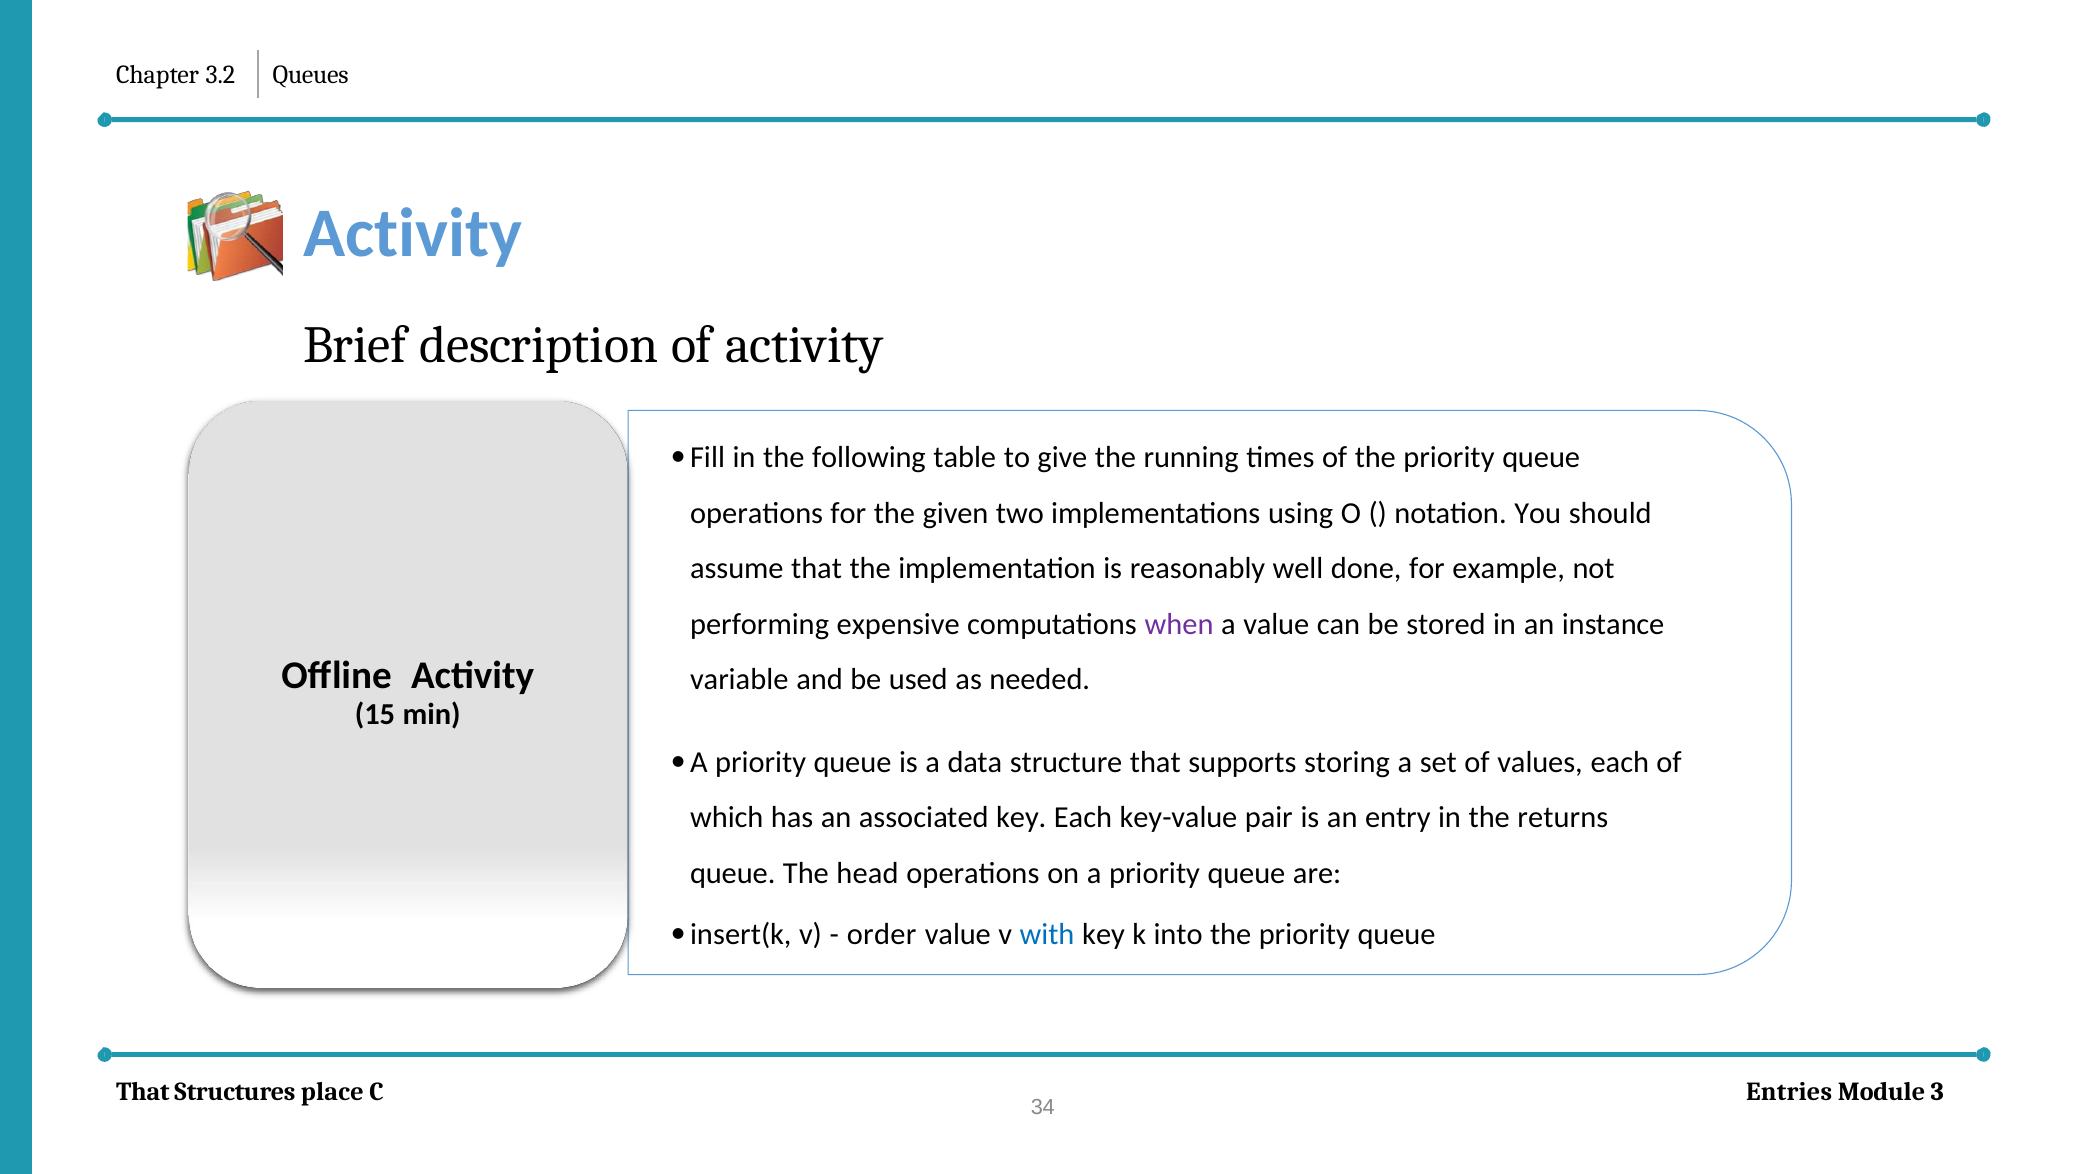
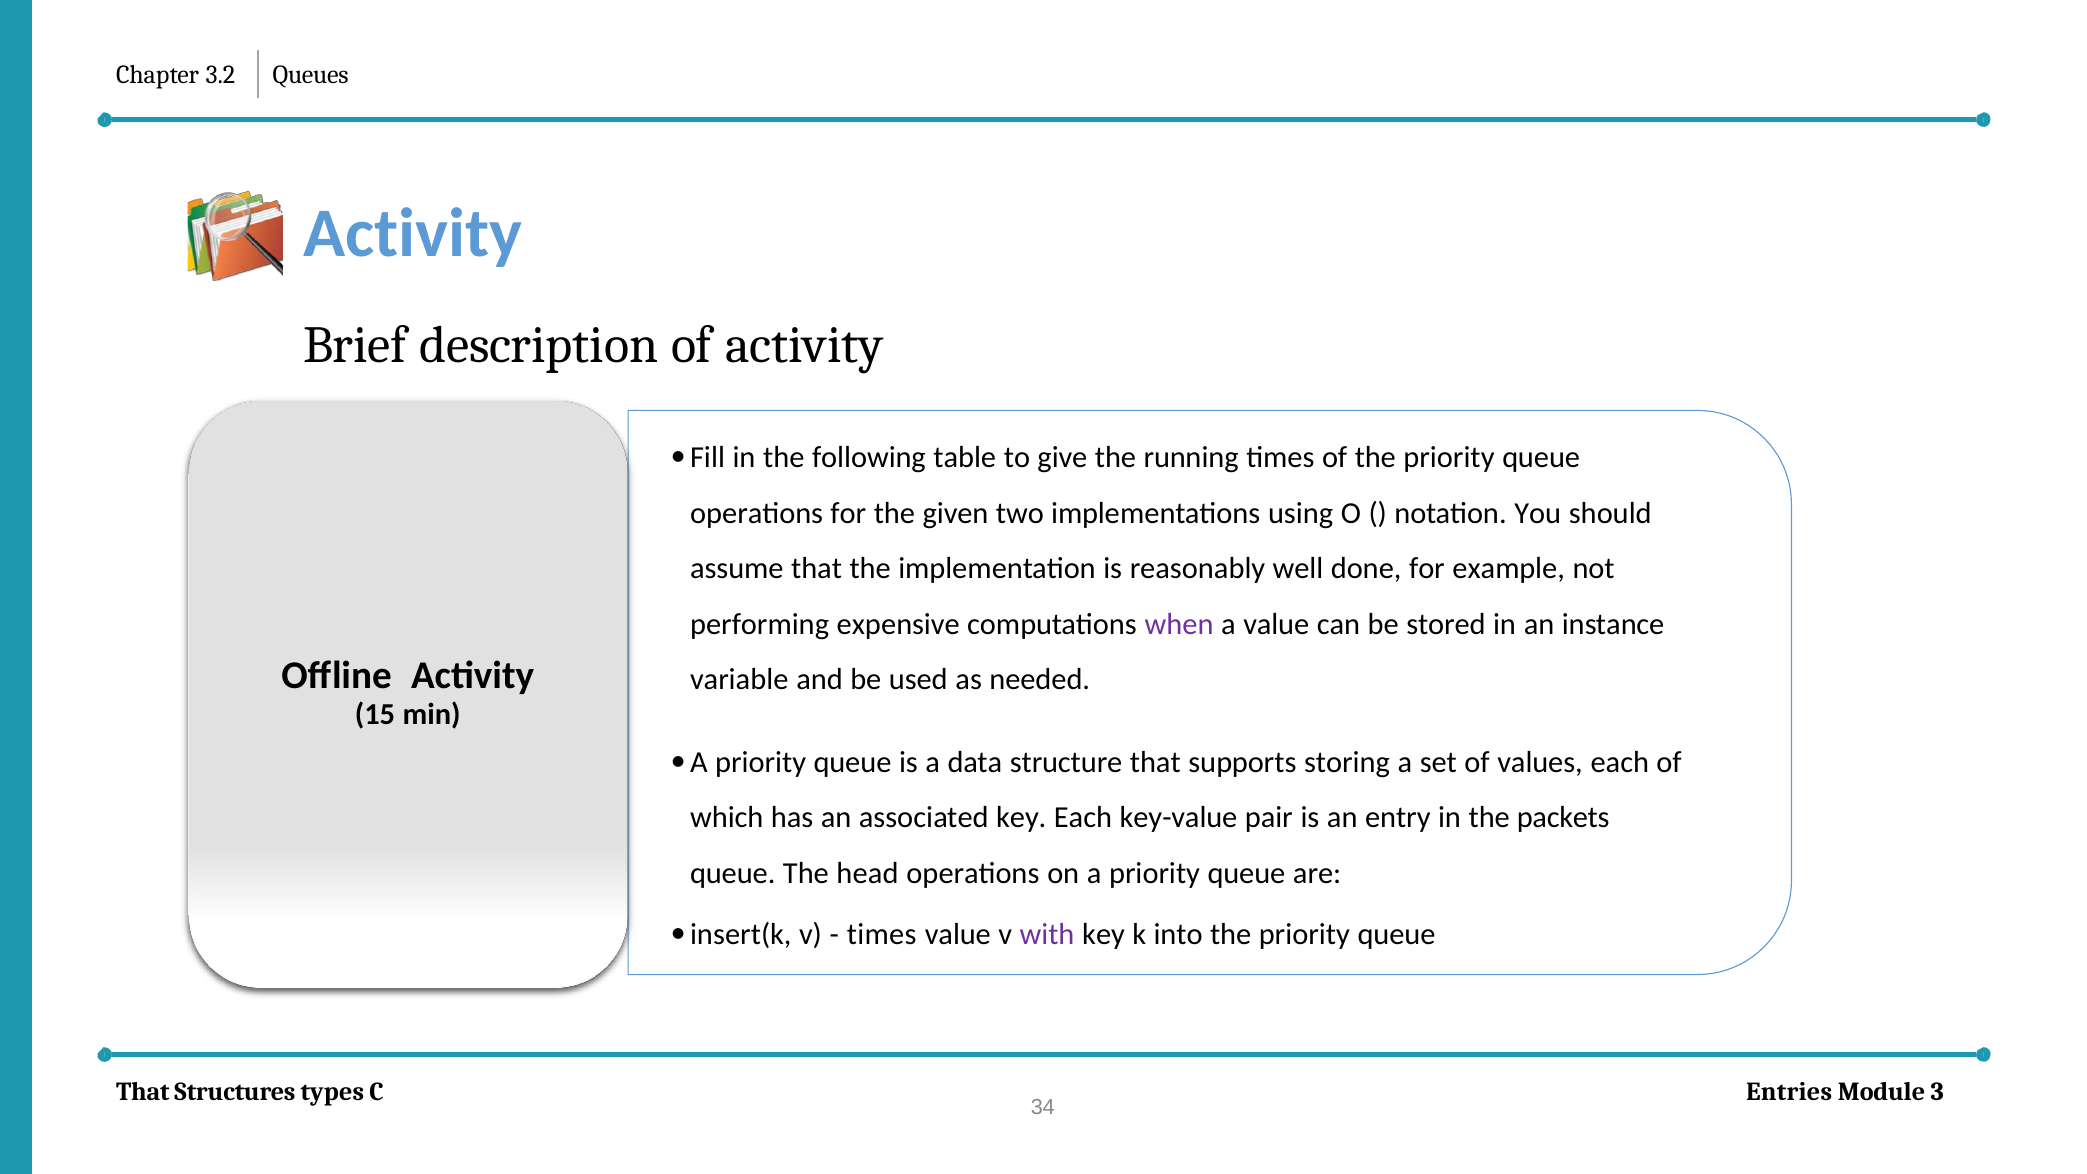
returns: returns -> packets (1563, 818)
order: order -> times (882, 935)
with colour: blue -> purple (1047, 935)
place: place -> types (332, 1092)
